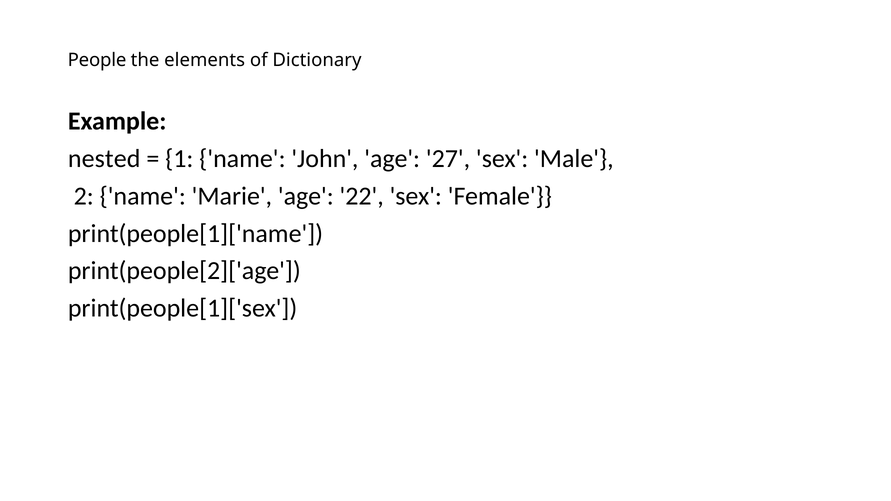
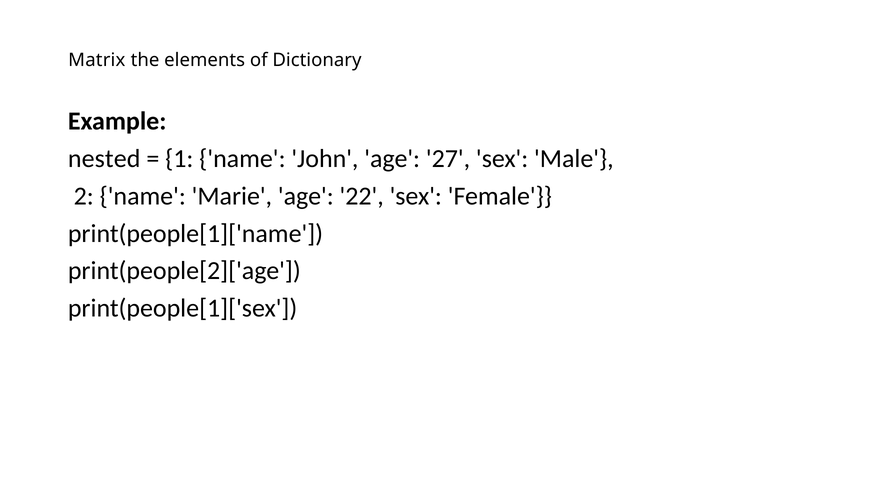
People: People -> Matrix (97, 60)
